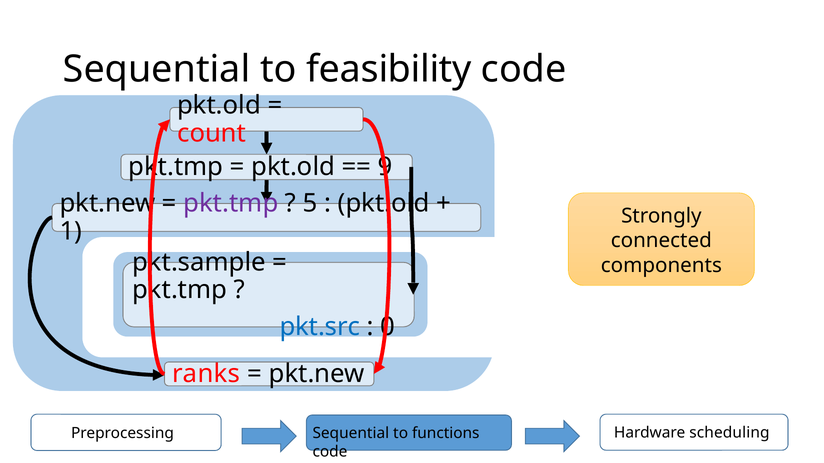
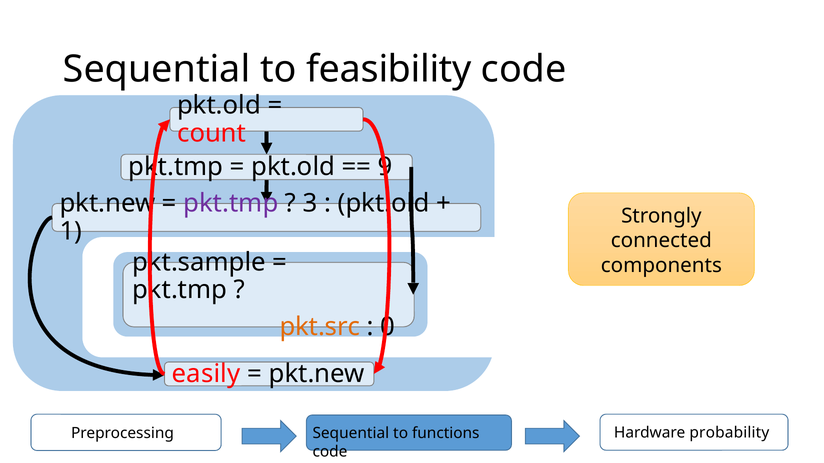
5: 5 -> 3 (310, 204)
pkt.src colour: blue -> orange (320, 327)
ranks: ranks -> easily (206, 374)
scheduling: scheduling -> probability (729, 433)
